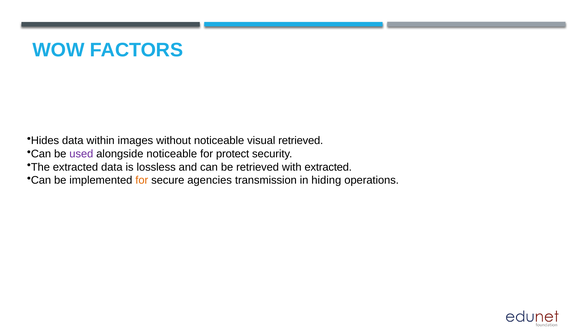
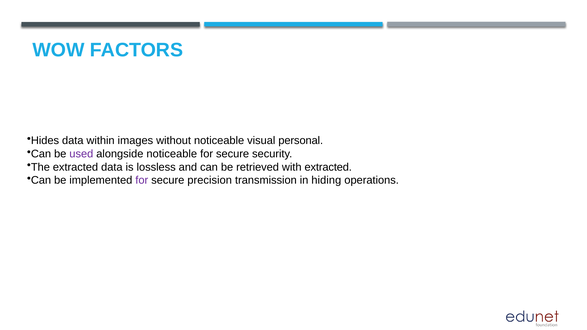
visual retrieved: retrieved -> personal (301, 141)
protect: protect -> secure (233, 154)
for colour: orange -> purple (142, 180)
agencies: agencies -> precision (210, 180)
